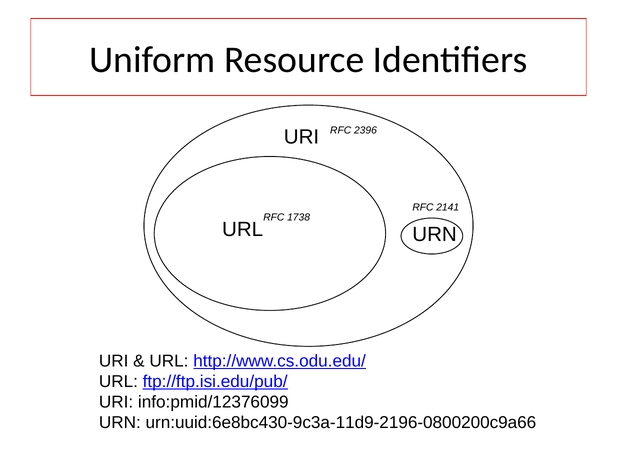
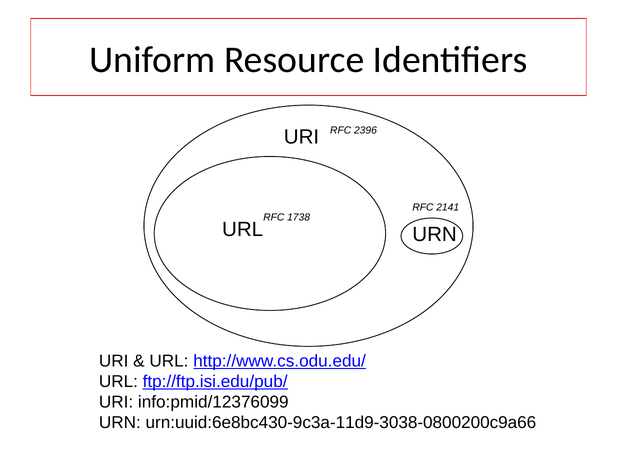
urn:uuid:6e8bc430-9c3a-11d9-2196-0800200c9a66: urn:uuid:6e8bc430-9c3a-11d9-2196-0800200c9a66 -> urn:uuid:6e8bc430-9c3a-11d9-3038-0800200c9a66 (341, 423)
